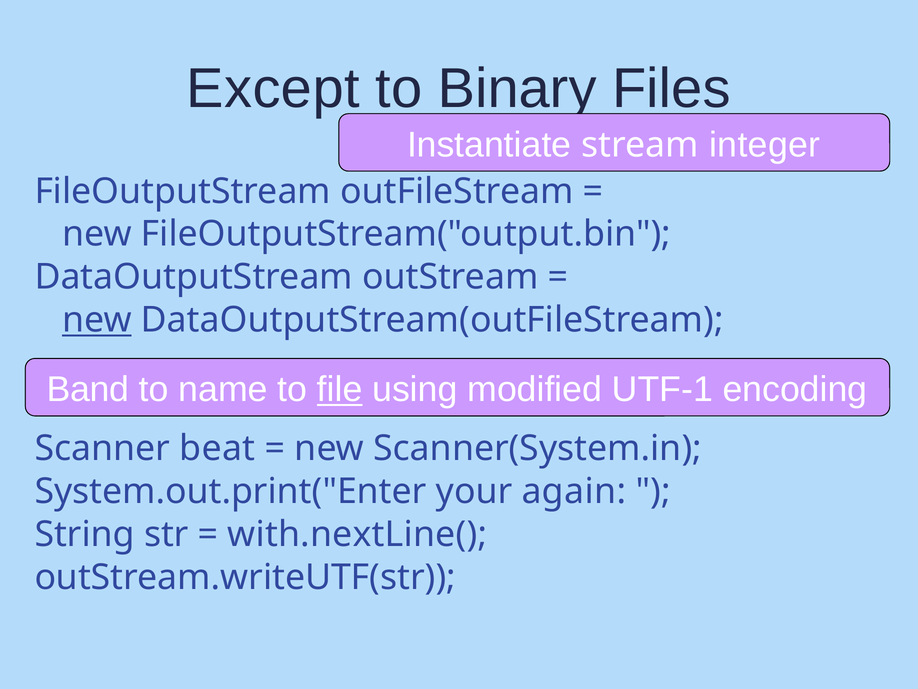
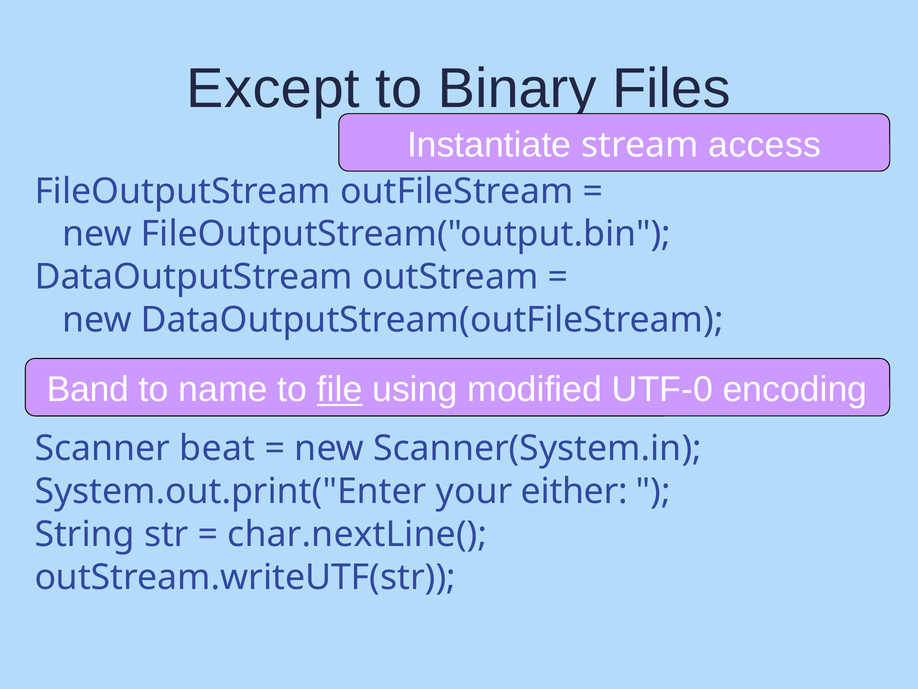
integer: integer -> access (765, 145)
new underline: present -> none (97, 320)
UTF-1: UTF-1 -> UTF-0 (662, 389)
again: again -> either (574, 491)
with.nextLine(: with.nextLine( -> char.nextLine( (357, 534)
